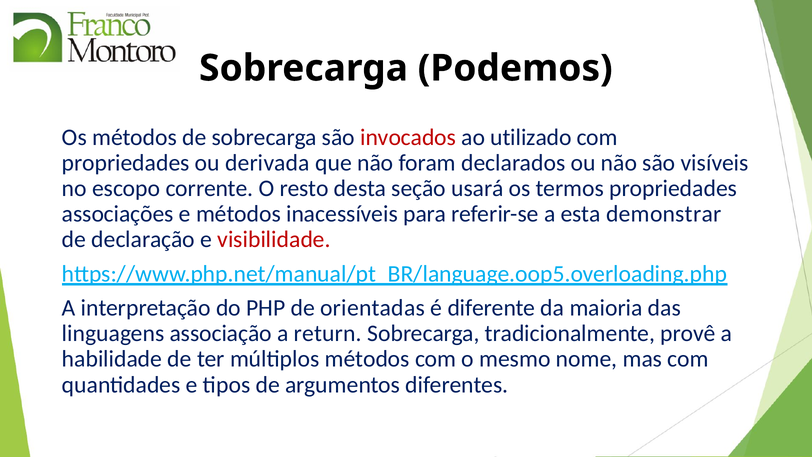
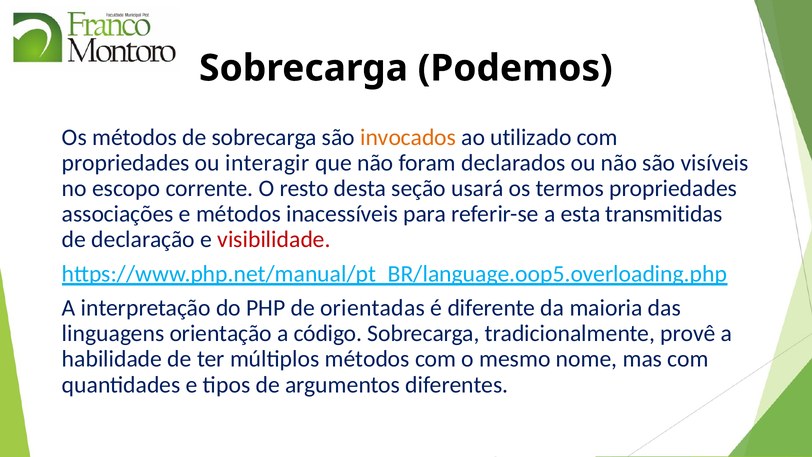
invocados colour: red -> orange (408, 137)
derivada: derivada -> interagir (267, 163)
demonstrar: demonstrar -> transmitidas (664, 214)
associação: associação -> orientação (221, 333)
return: return -> código (328, 333)
